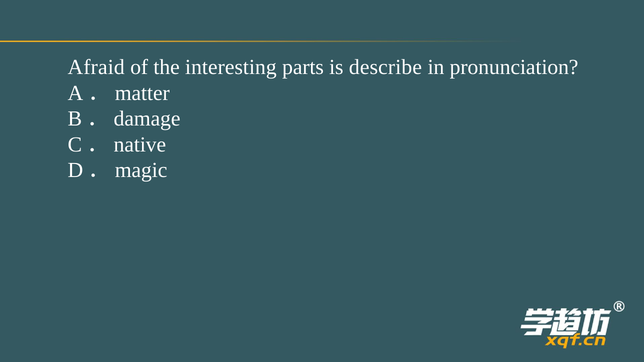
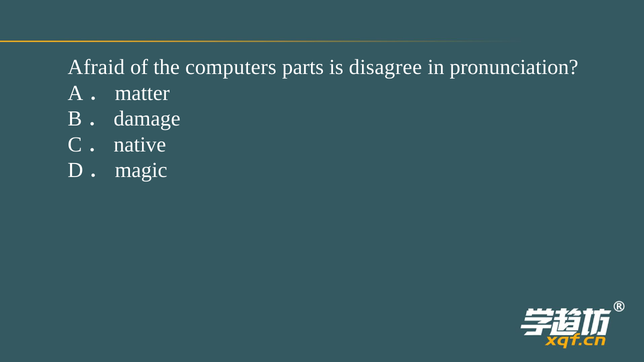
interesting: interesting -> computers (231, 67)
describe: describe -> disagree (385, 67)
